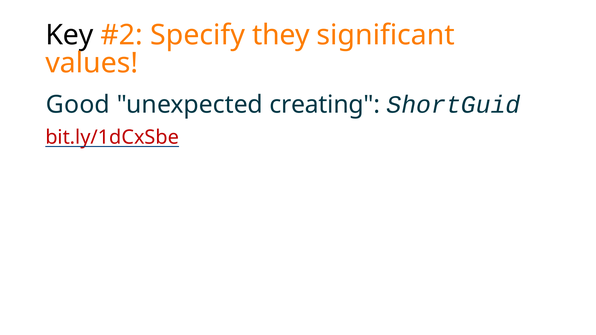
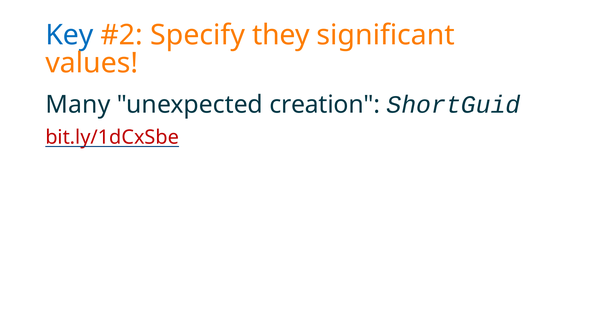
Key colour: black -> blue (69, 35)
Good: Good -> Many (78, 105)
creating: creating -> creation (325, 105)
